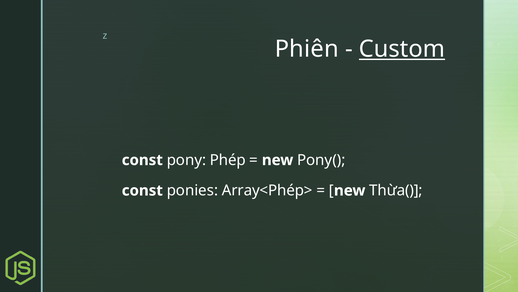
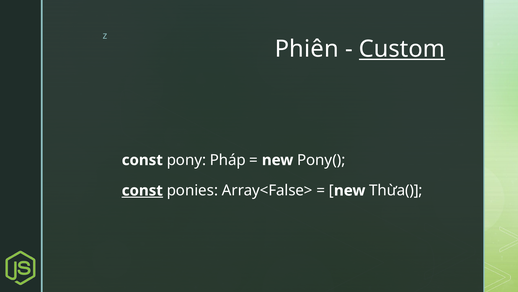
Phép: Phép -> Pháp (228, 160)
const underline: none -> present (142, 190)
Array<Phép>: Array<Phép> -> Array<False> (267, 190)
